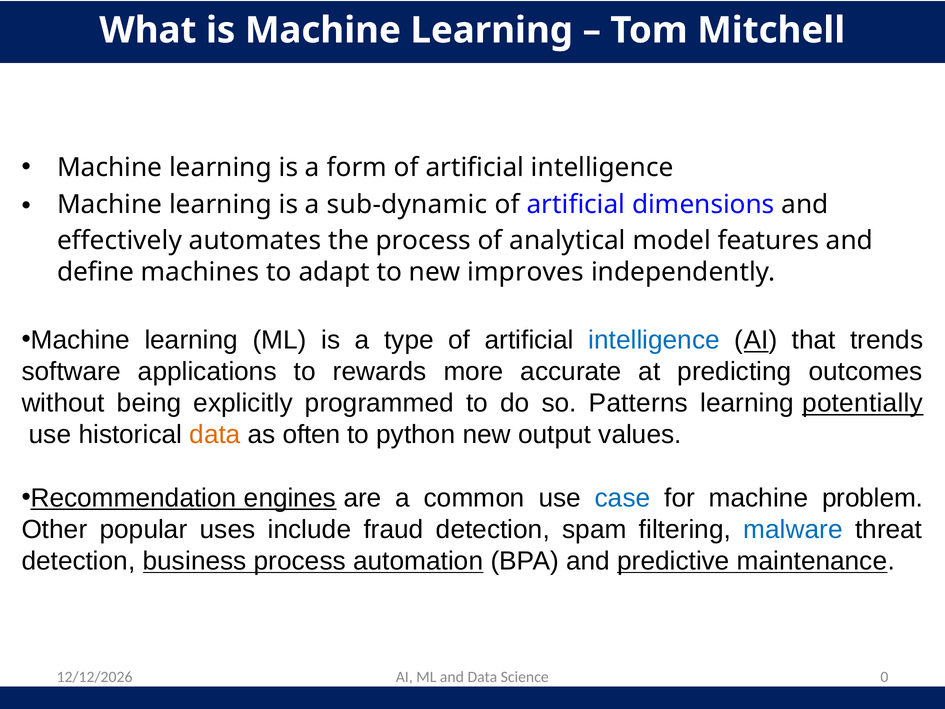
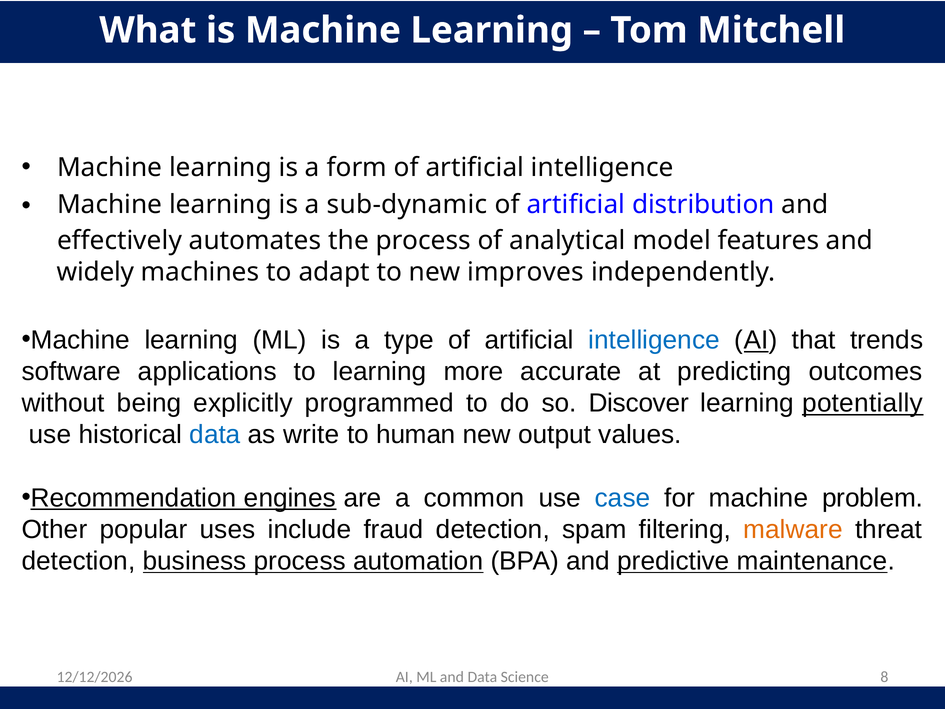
dimensions: dimensions -> distribution (703, 204)
define: define -> widely (96, 272)
to rewards: rewards -> learning (380, 372)
Patterns: Patterns -> Discover (639, 403)
data colour: orange -> blue (215, 435)
often: often -> write (311, 435)
python: python -> human (416, 435)
malware colour: blue -> orange (793, 529)
0: 0 -> 8 (884, 677)
